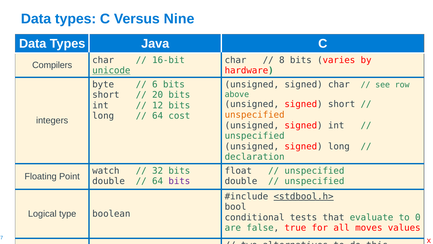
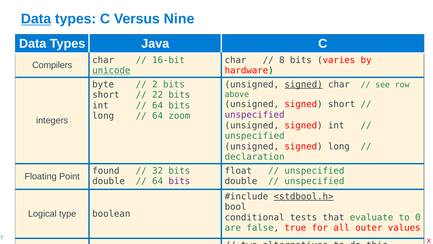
Data underline: none -> present (36, 19)
6: 6 -> 2 (155, 84)
signed underline: none -> present (304, 84)
20: 20 -> 22 (158, 95)
12: 12 -> 64 (158, 105)
unspecified colour: orange -> purple (255, 115)
cost: cost -> zoom (179, 116)
watch: watch -> found (106, 170)
moves: moves -> outer (369, 228)
